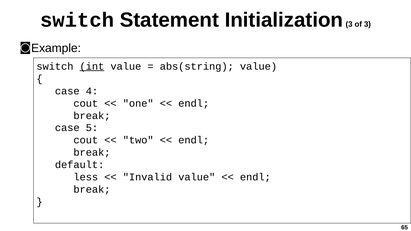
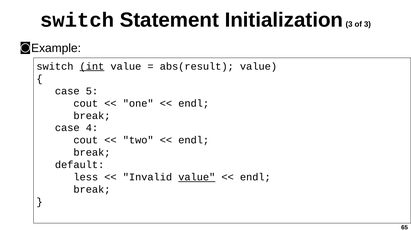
abs(string: abs(string -> abs(result (197, 66)
4: 4 -> 5 (92, 91)
5: 5 -> 4 (92, 128)
value underline: none -> present (197, 177)
